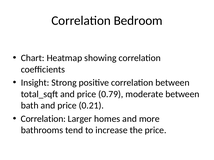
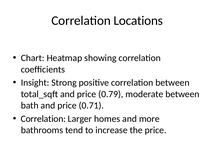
Bedroom: Bedroom -> Locations (138, 21)
0.21: 0.21 -> 0.71 (91, 106)
